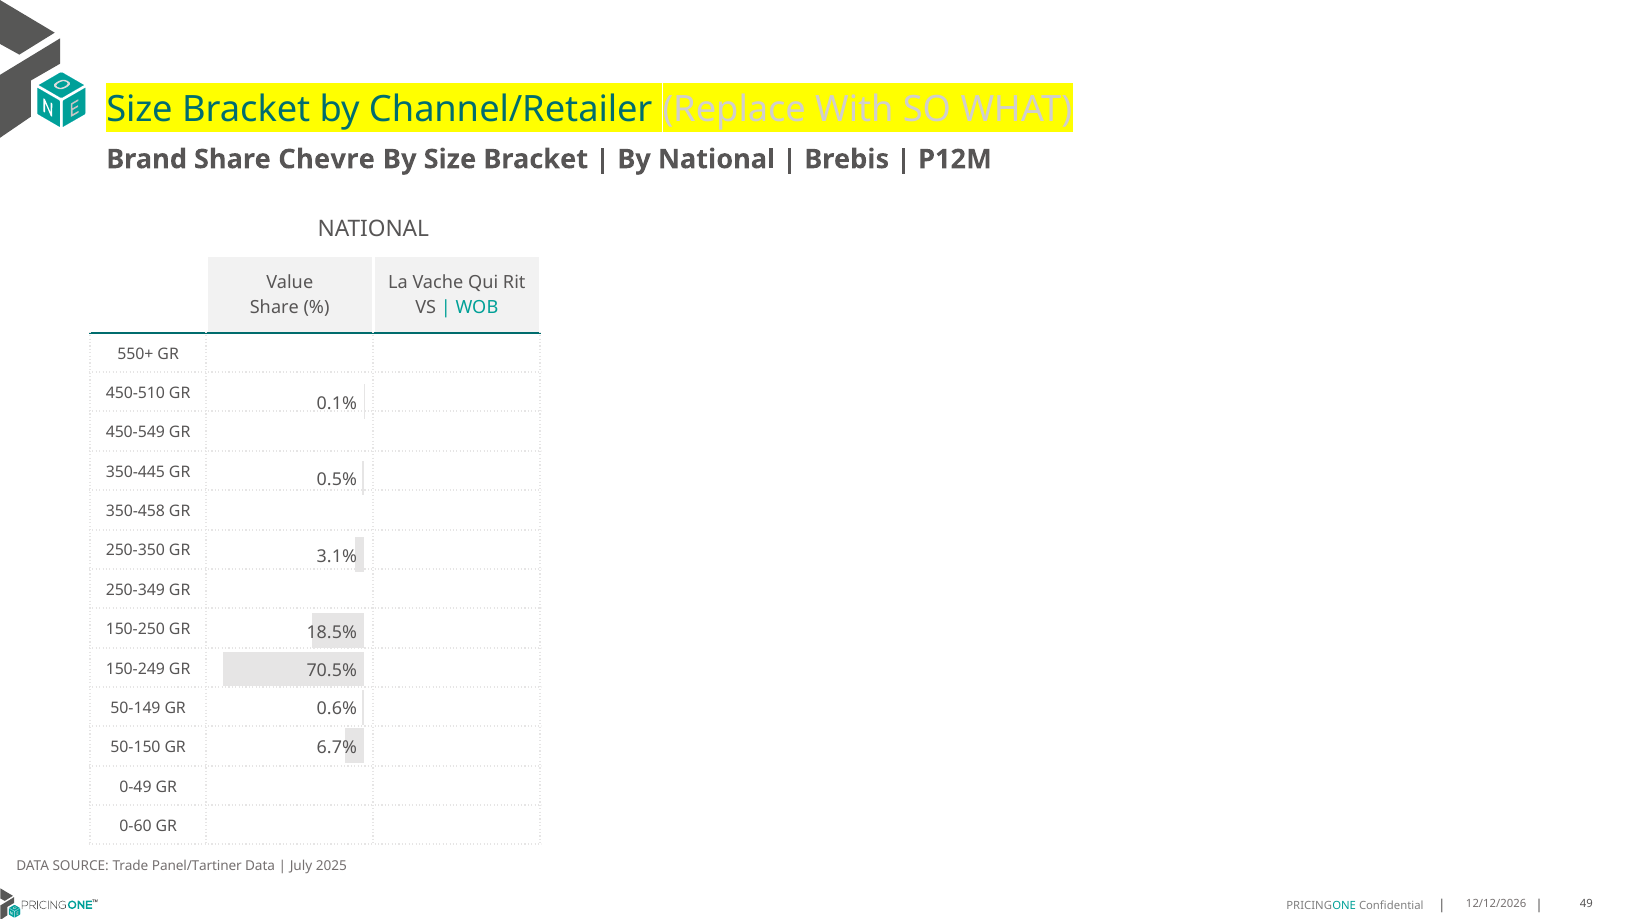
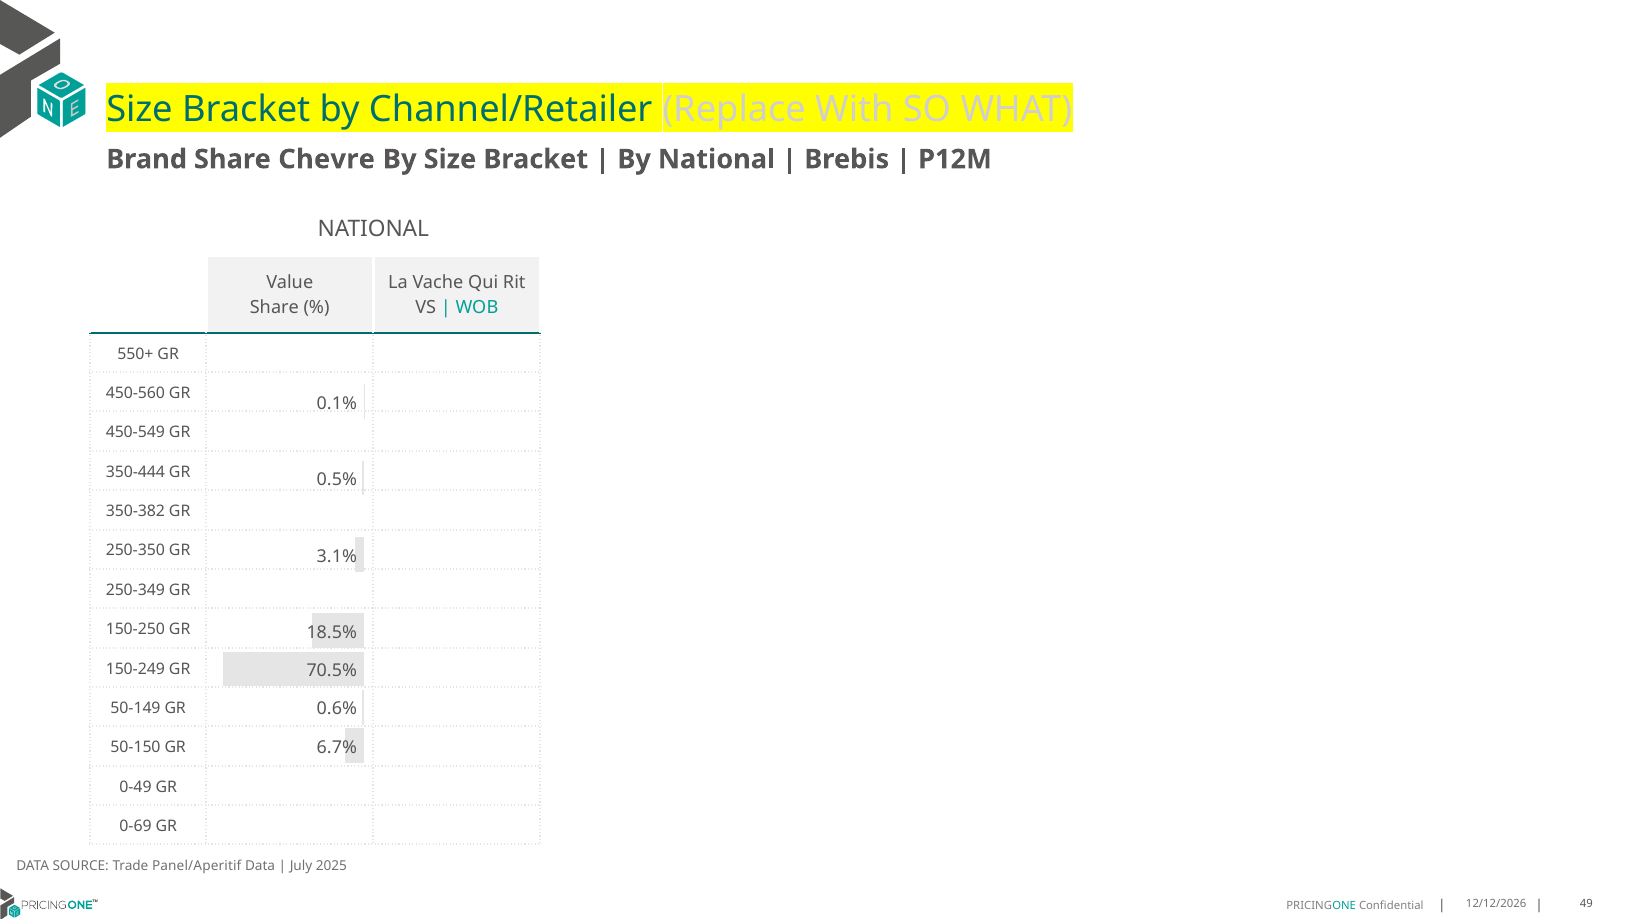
450-510: 450-510 -> 450-560 (135, 393)
350-445: 350-445 -> 350-444 (135, 472)
350-458: 350-458 -> 350-382 (135, 511)
0-60: 0-60 -> 0-69 (136, 826)
Panel/Tartiner: Panel/Tartiner -> Panel/Aperitif (197, 865)
